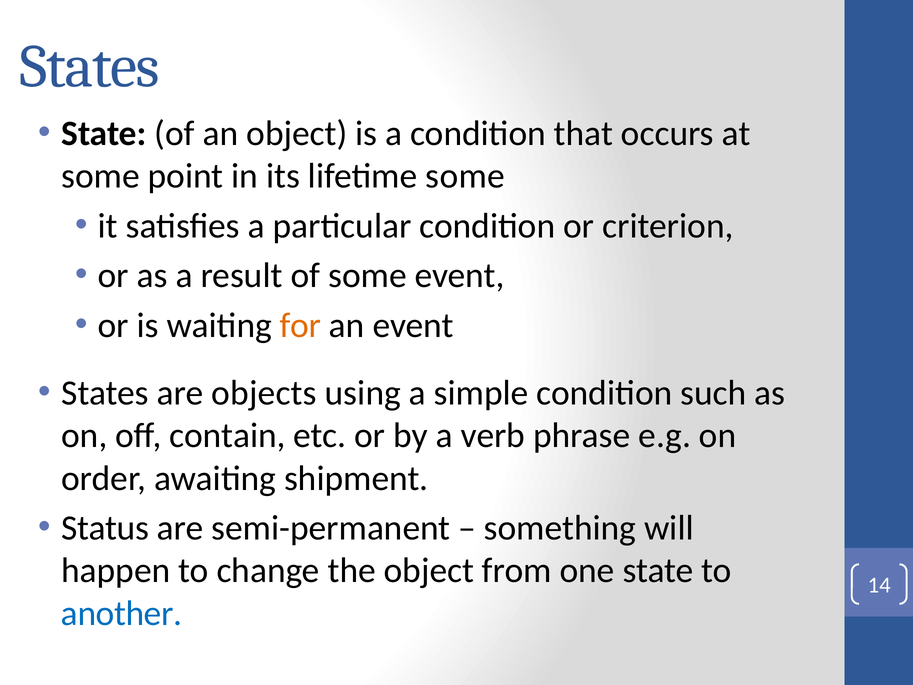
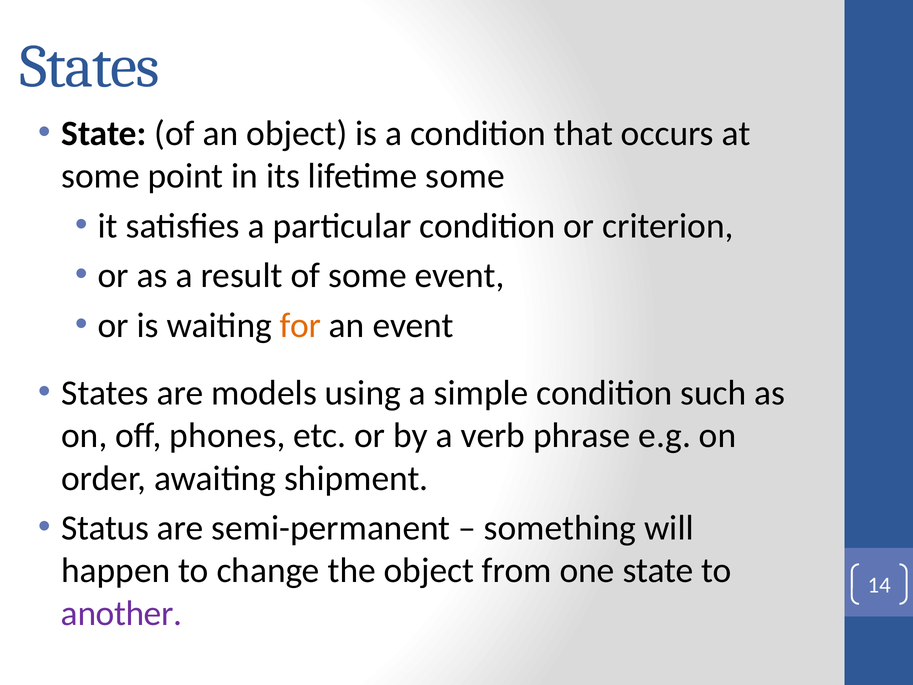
objects: objects -> models (264, 393)
contain: contain -> phones (227, 436)
another colour: blue -> purple (122, 613)
